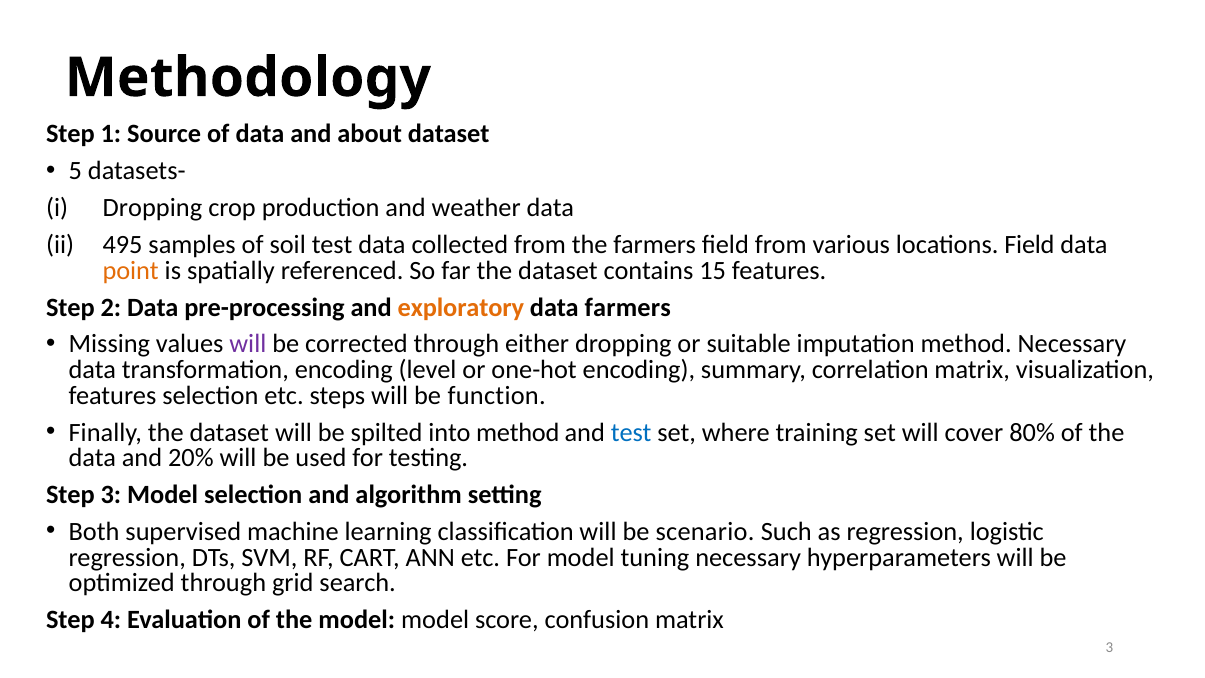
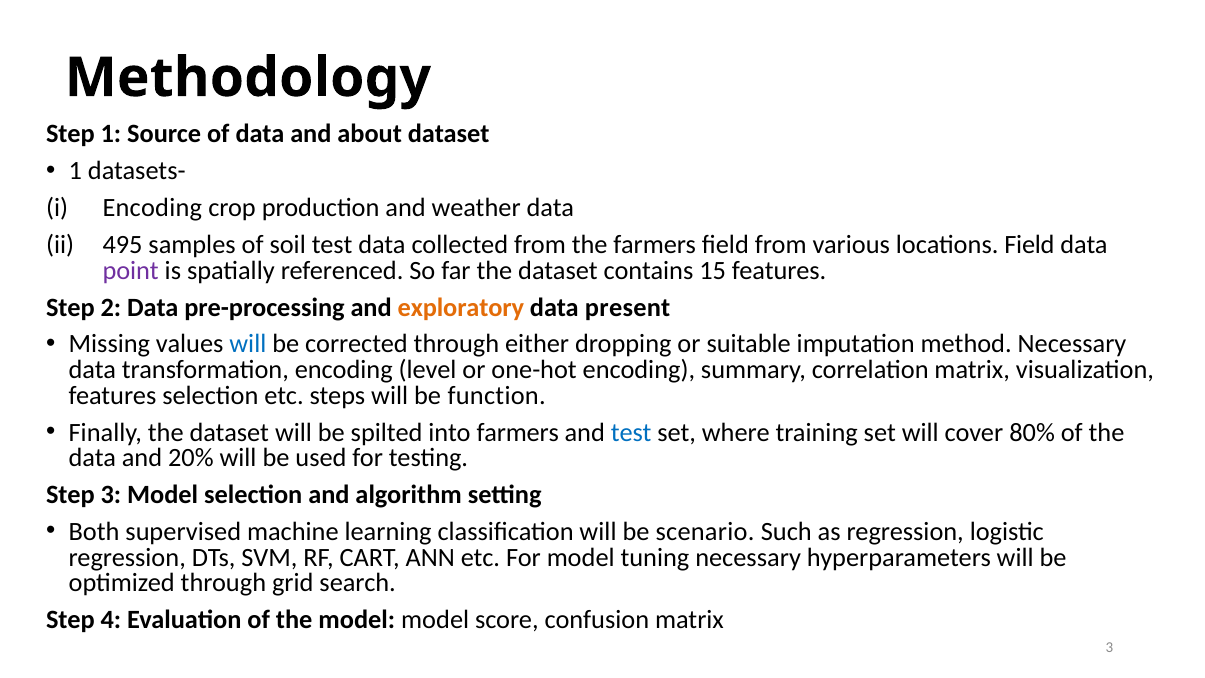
5: 5 -> 1 (75, 171)
Dropping: Dropping -> Encoding (152, 208)
point colour: orange -> purple (131, 270)
data farmers: farmers -> present (628, 307)
will colour: purple -> blue (248, 344)
into method: method -> farmers (518, 432)
